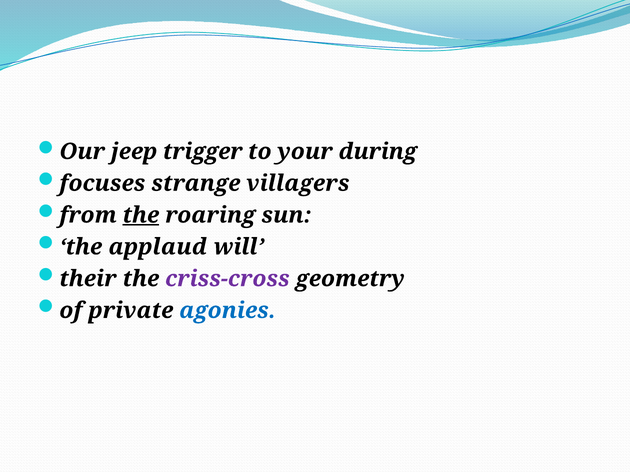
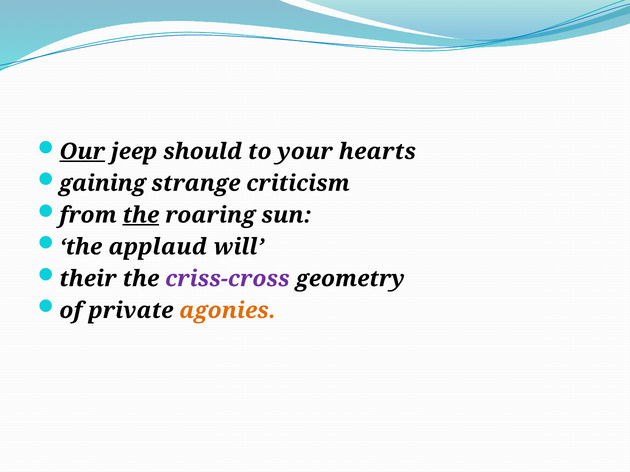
Our underline: none -> present (82, 152)
trigger: trigger -> should (203, 152)
during: during -> hearts (378, 152)
focuses: focuses -> gaining (102, 184)
villagers: villagers -> criticism (298, 184)
agonies colour: blue -> orange (227, 311)
